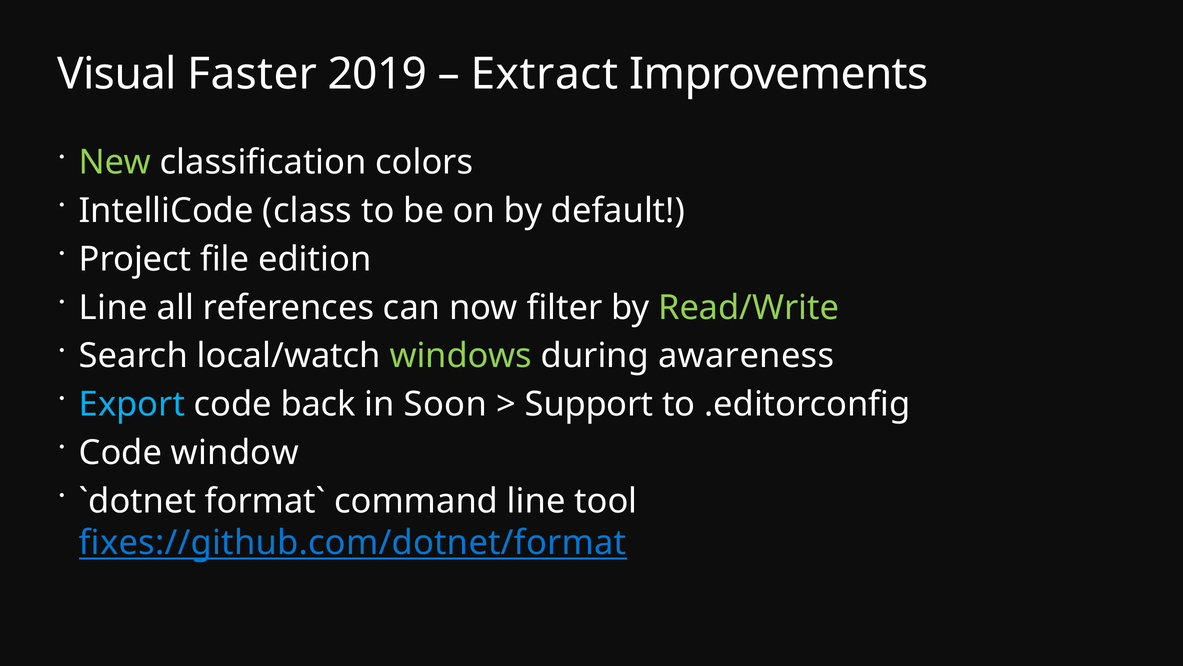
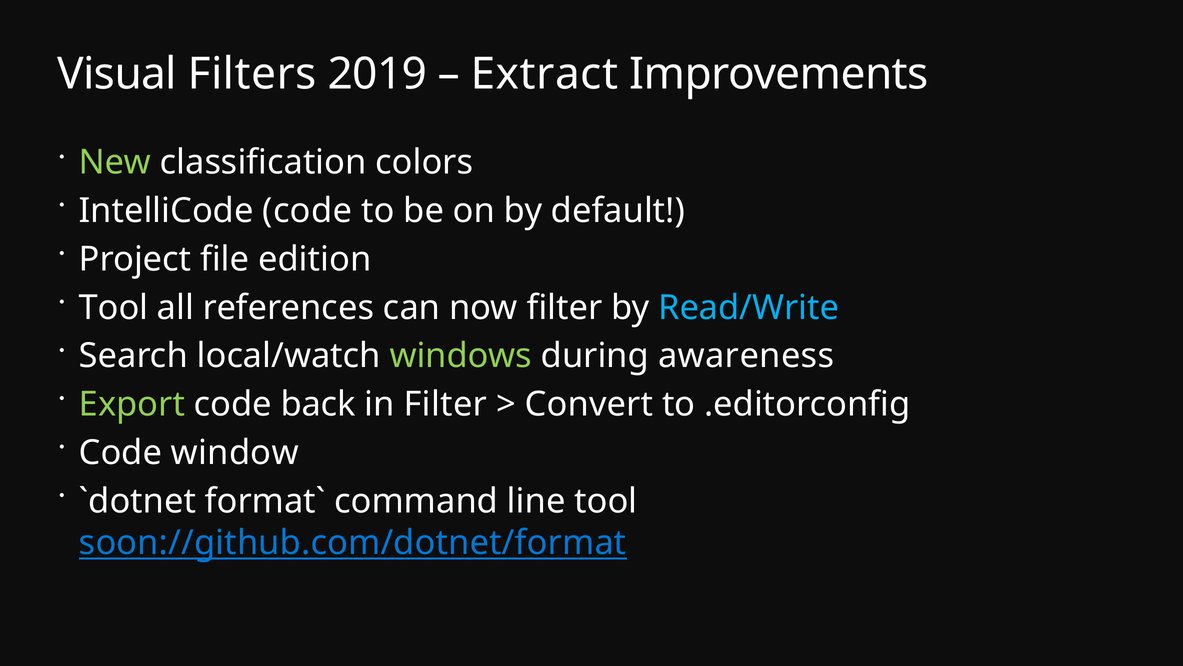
Faster: Faster -> Filters (252, 74)
IntelliCode class: class -> code (307, 211)
Line: Line -> Tool (114, 307)
Read/Write colour: light green -> light blue (749, 307)
Export colour: light blue -> light green (132, 404)
in Soon: Soon -> Filter (445, 404)
Support: Support -> Convert (589, 404)
fixes://github.com/dotnet/format: fixes://github.com/dotnet/format -> soon://github.com/dotnet/format (353, 542)
